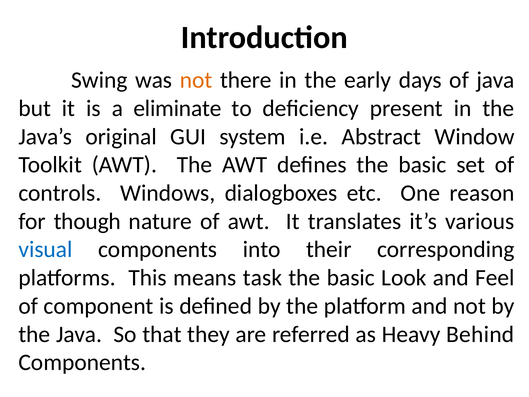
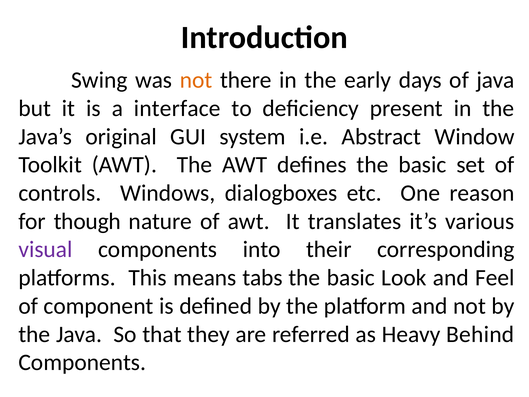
eliminate: eliminate -> interface (177, 108)
visual colour: blue -> purple (45, 249)
task: task -> tabs (263, 278)
